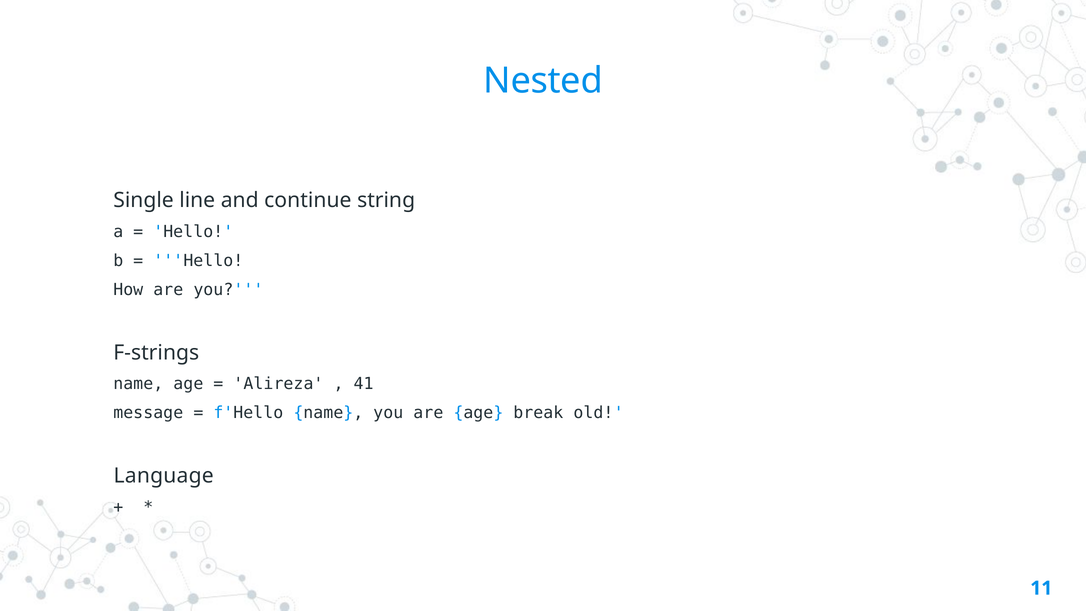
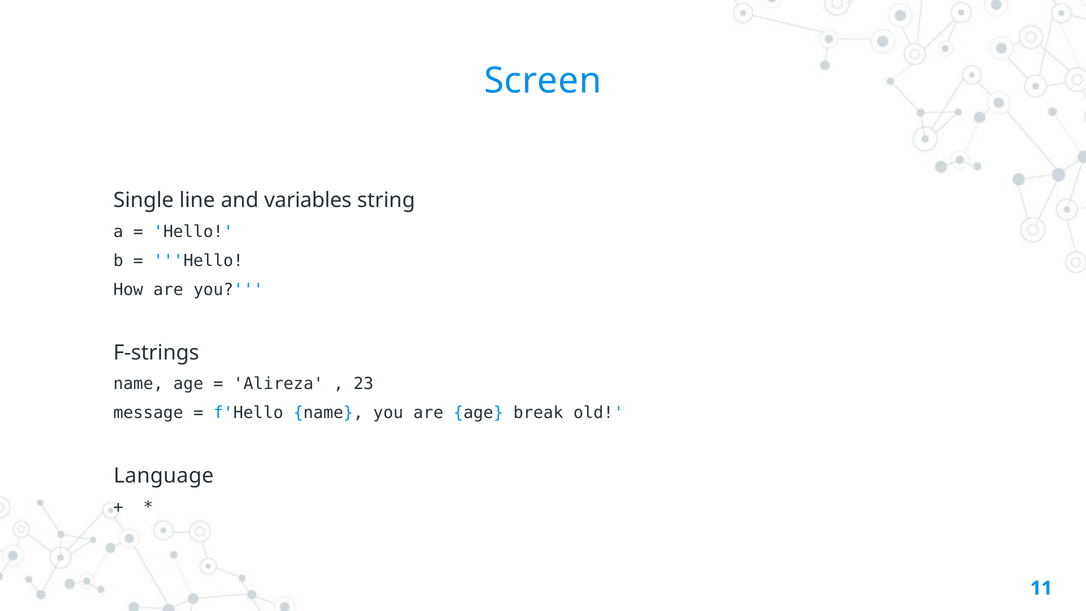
Nested: Nested -> Screen (543, 81)
continue: continue -> variables (308, 200)
41: 41 -> 23 (364, 384)
